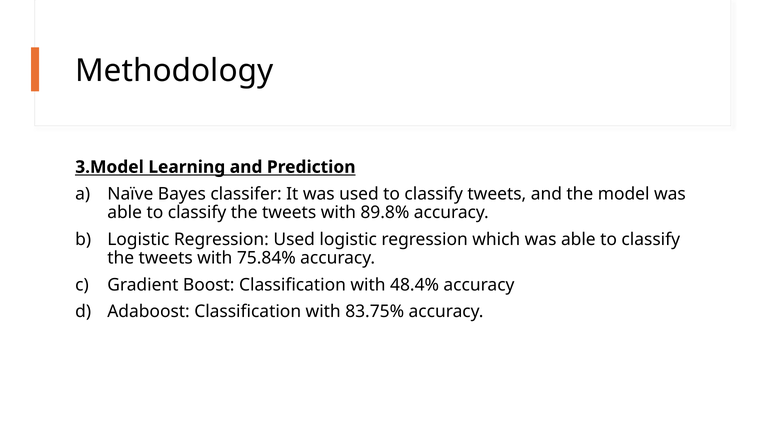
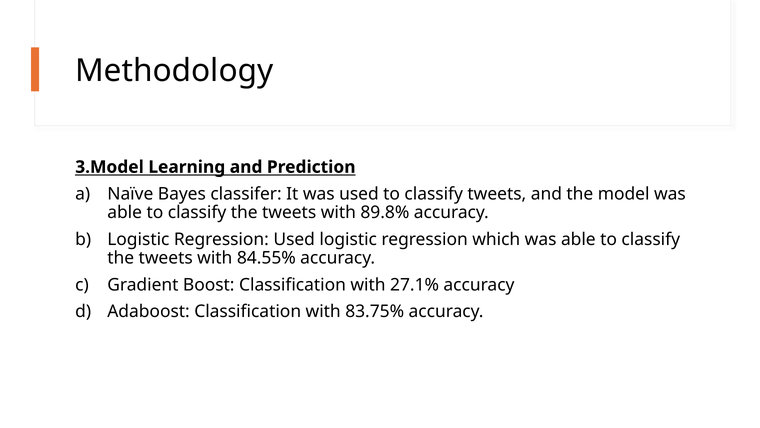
75.84%: 75.84% -> 84.55% (266, 258)
48.4%: 48.4% -> 27.1% (415, 285)
